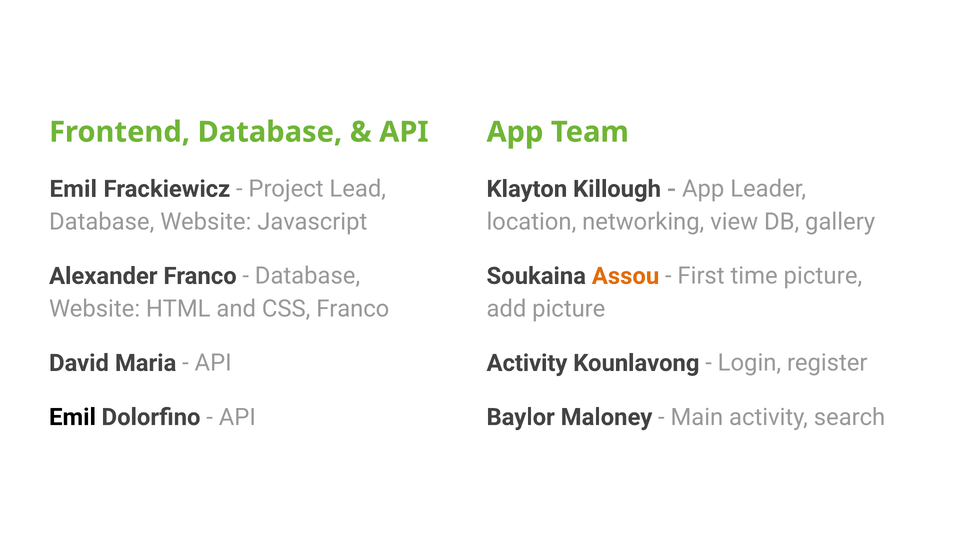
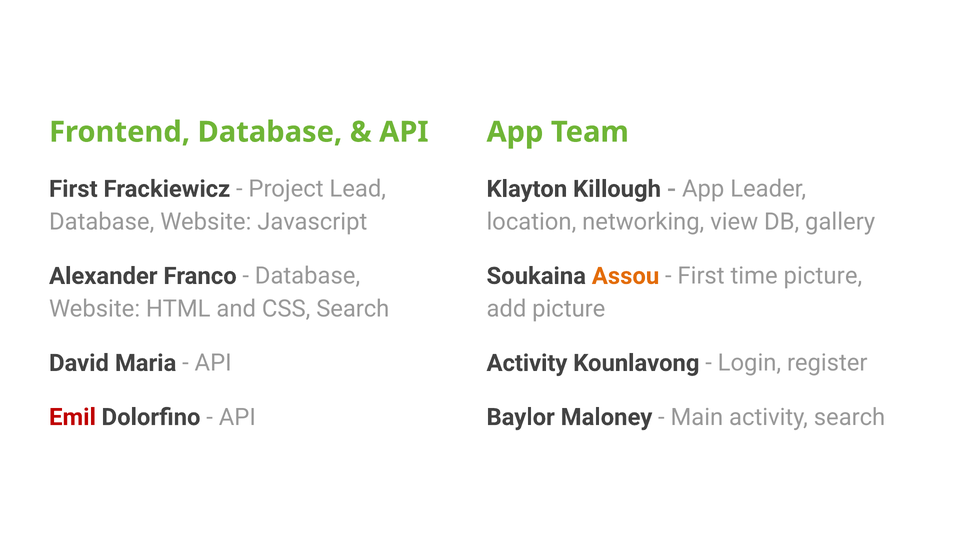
Emil: Emil -> First (73, 189)
CSS Franco: Franco -> Search (353, 309)
Emil colour: black -> red (72, 417)
